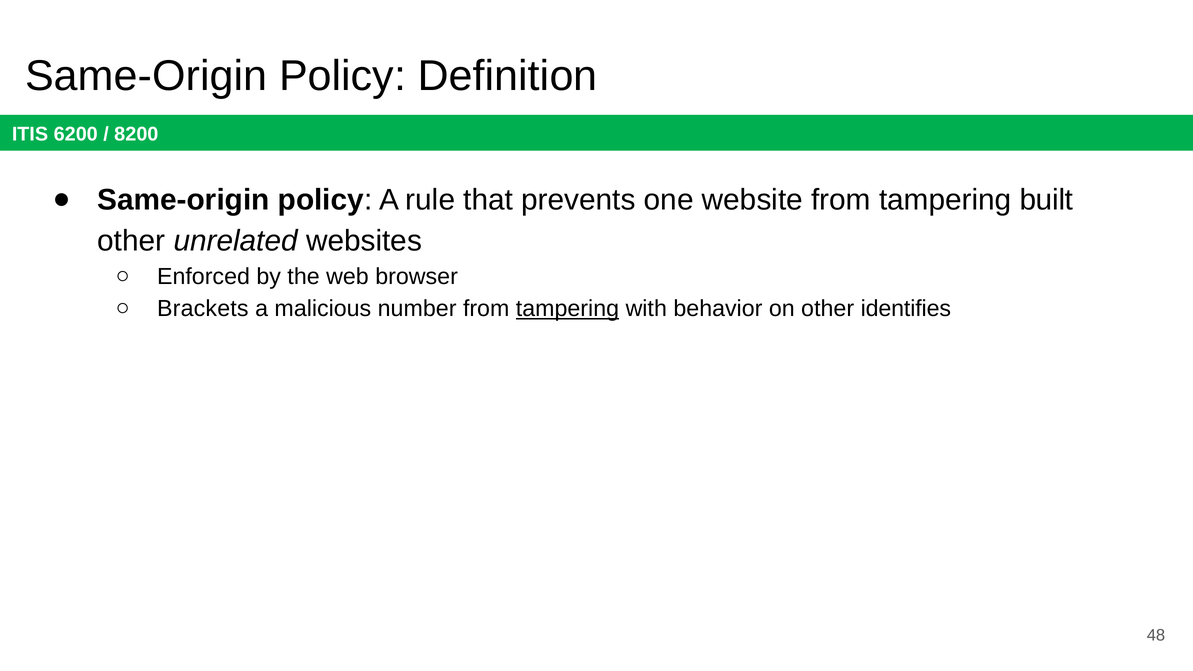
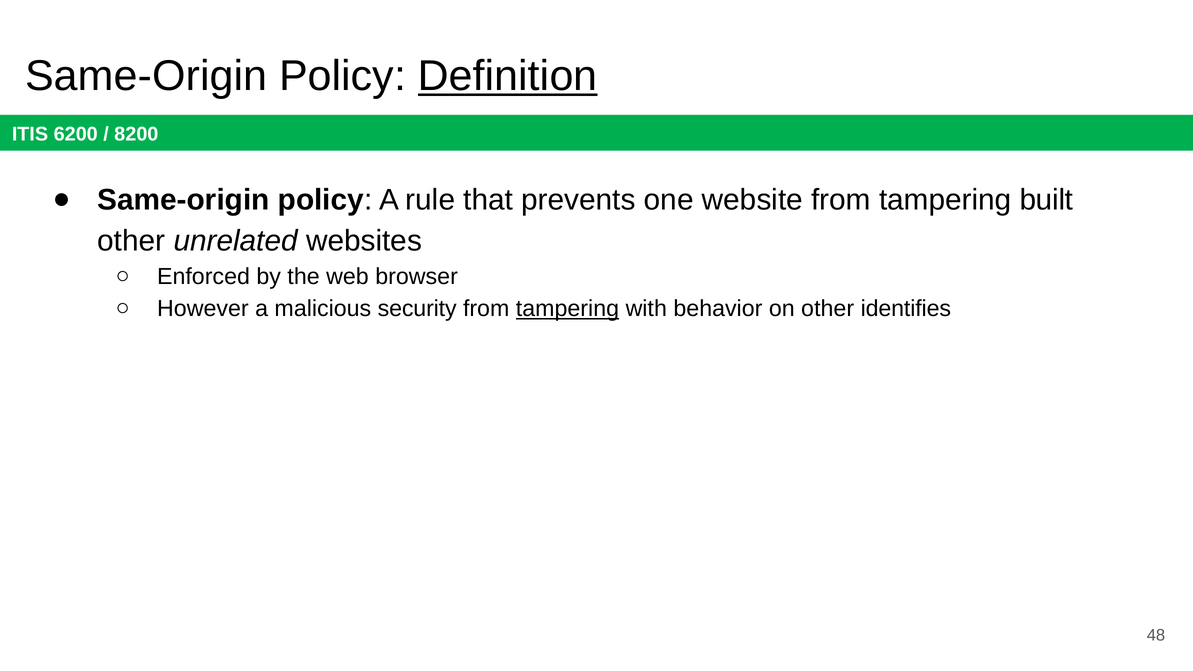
Definition underline: none -> present (508, 76)
Brackets: Brackets -> However (203, 309)
number: number -> security (417, 309)
